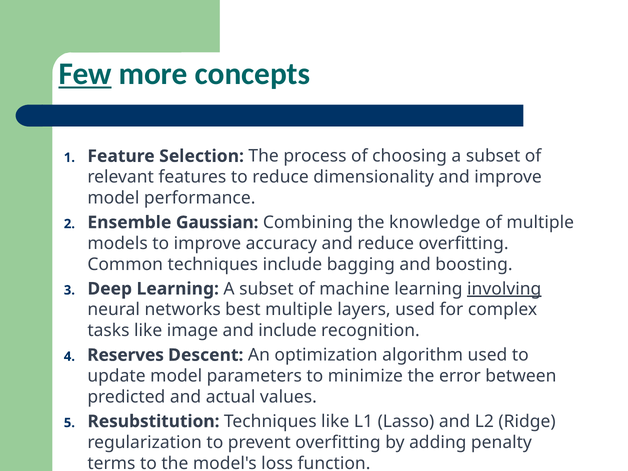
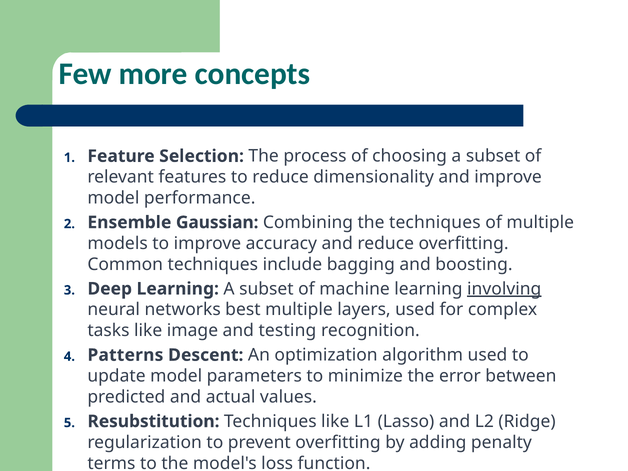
Few underline: present -> none (85, 74)
the knowledge: knowledge -> techniques (435, 222)
and include: include -> testing (287, 331)
Reserves: Reserves -> Patterns (125, 355)
